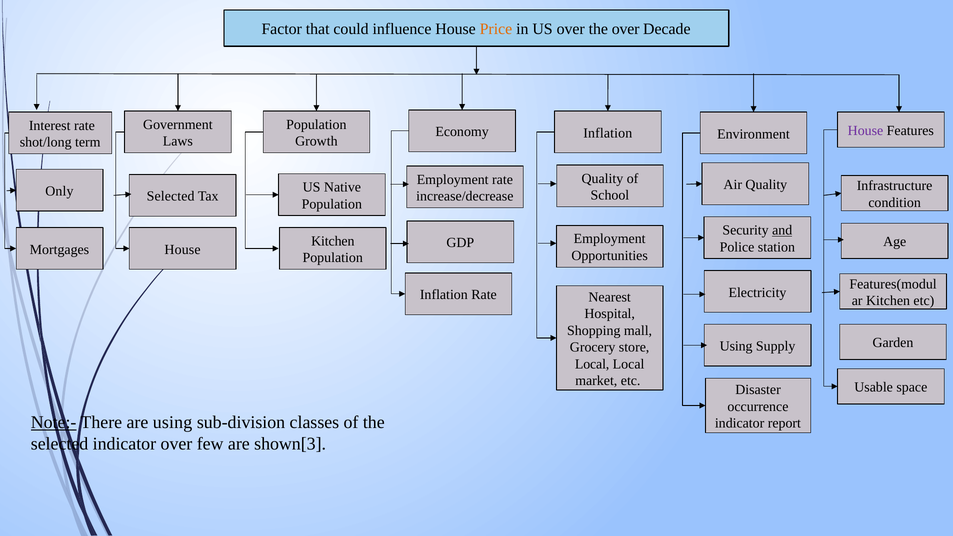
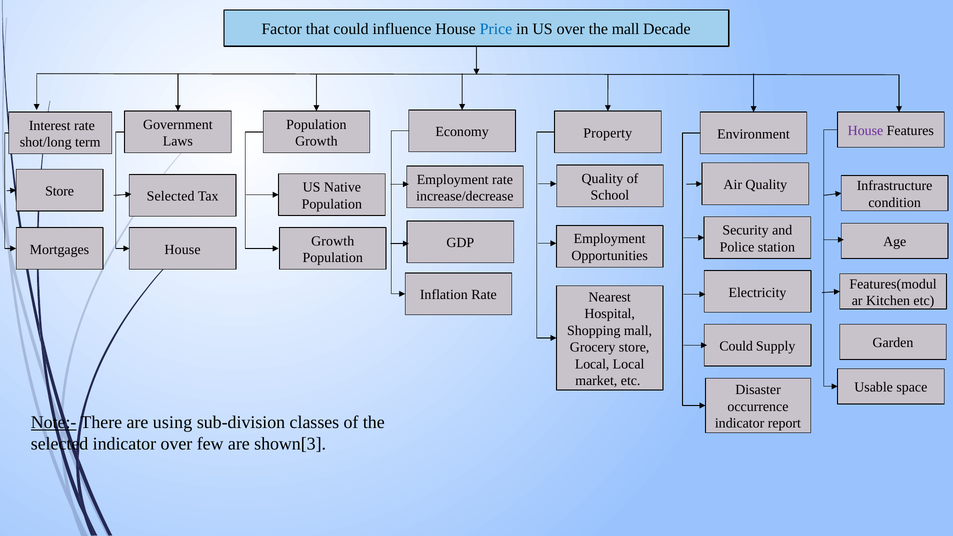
Price colour: orange -> blue (496, 29)
the over: over -> mall (626, 29)
Economy Inflation: Inflation -> Property (608, 133)
Only: Only -> Store (60, 191)
and underline: present -> none (782, 230)
Kitchen: Kitchen -> Growth (333, 241)
Using: Using -> Could (736, 346)
